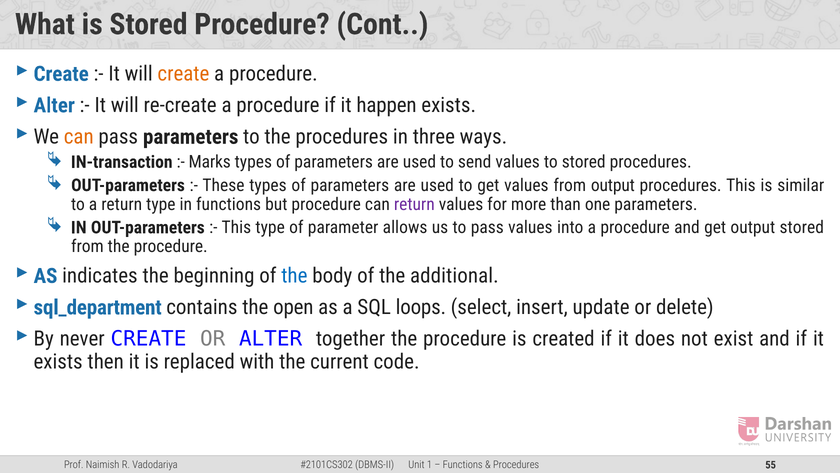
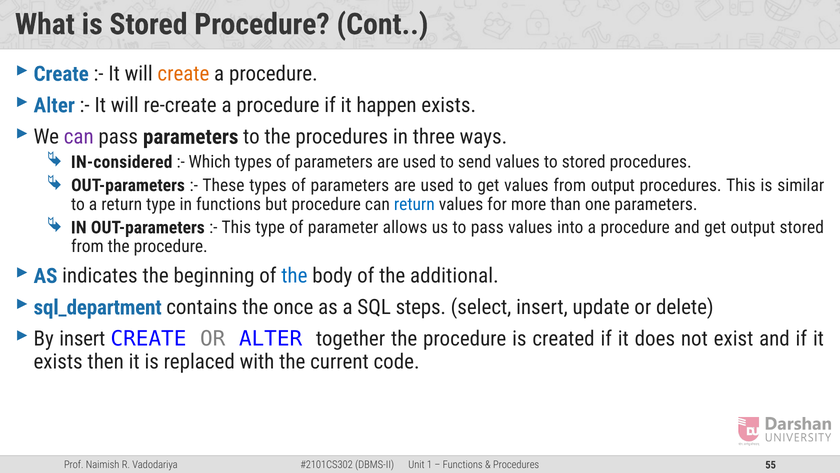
can colour: orange -> purple (79, 137)
IN-transaction: IN-transaction -> IN-considered (122, 162)
Marks: Marks -> Which (210, 162)
return colour: purple -> blue (414, 204)
open: open -> once (293, 307)
loops: loops -> steps (421, 307)
By never: never -> insert (82, 339)
